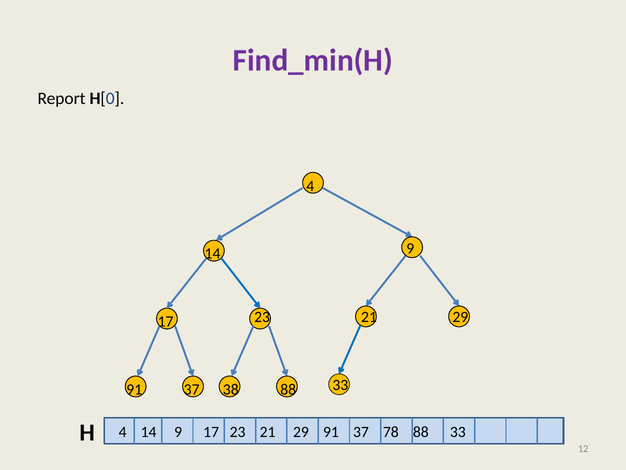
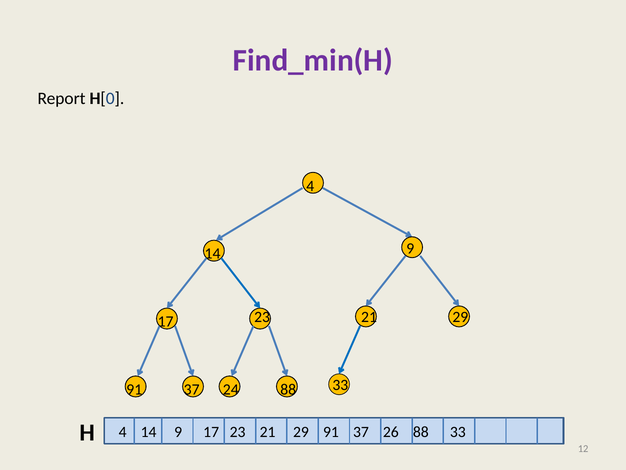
38: 38 -> 24 (231, 389)
78: 78 -> 26 (391, 432)
